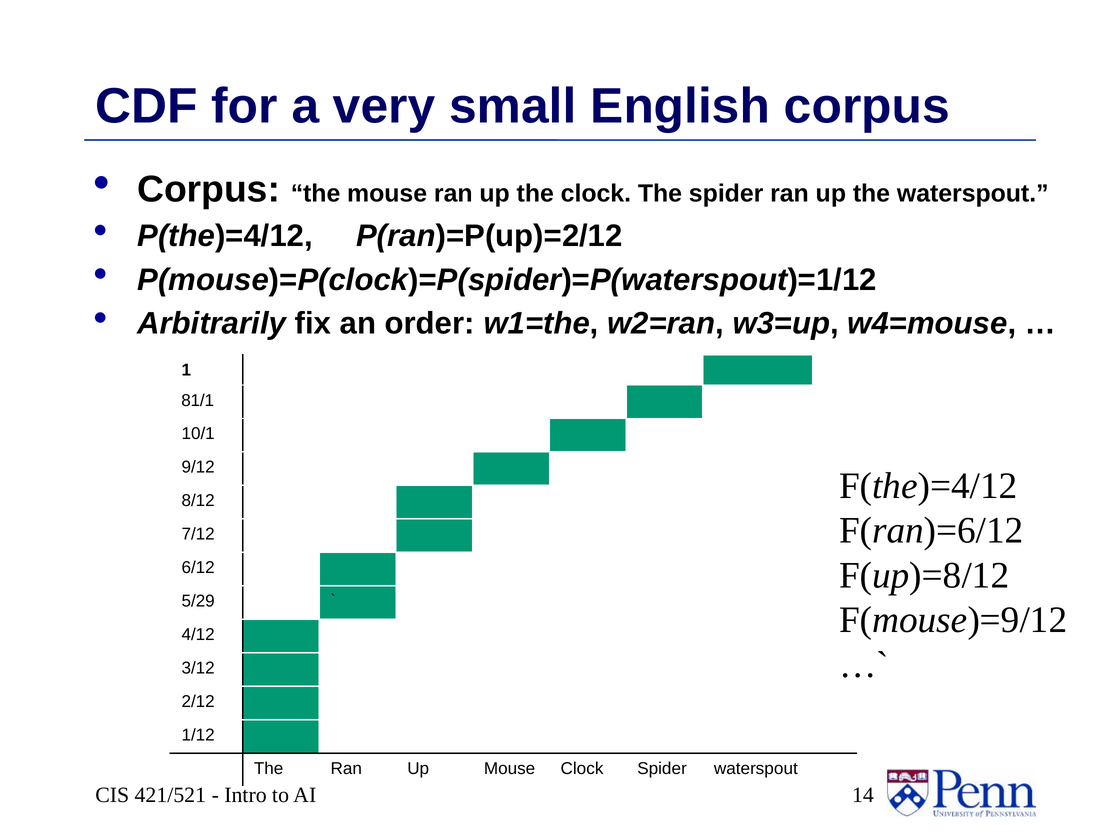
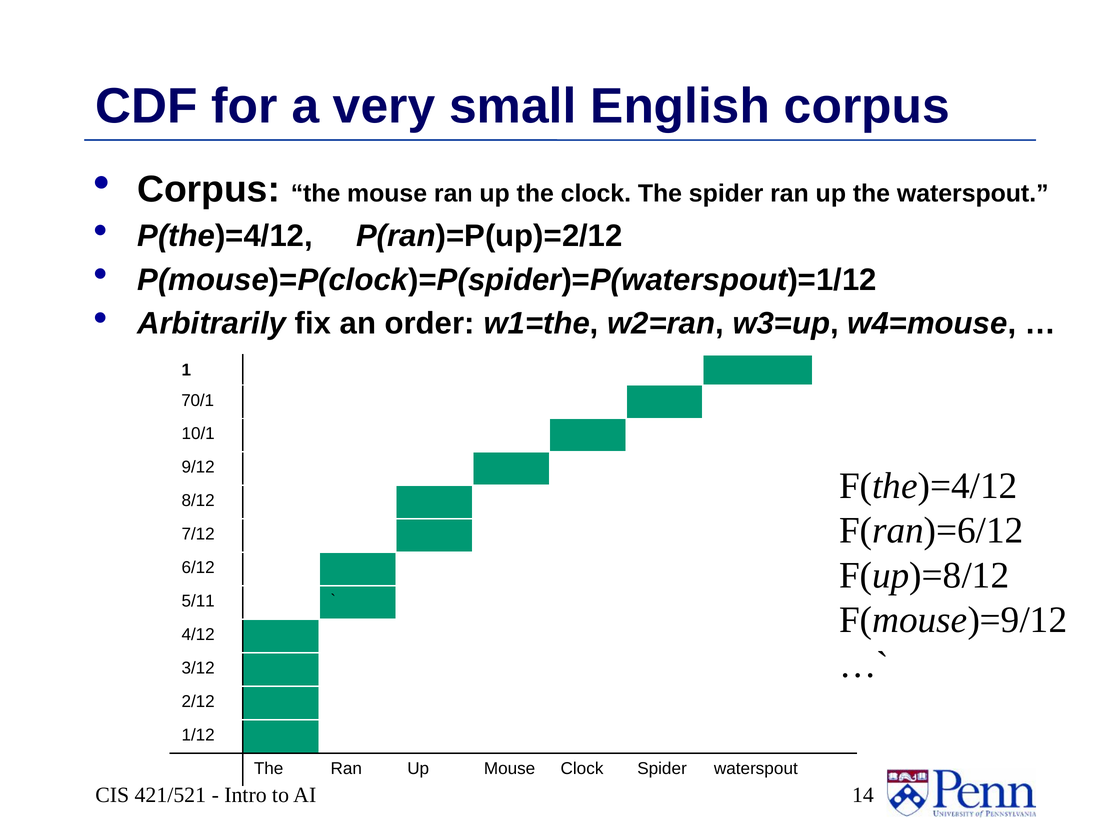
81/1: 81/1 -> 70/1 (198, 400)
5/29: 5/29 -> 5/11 (198, 601)
